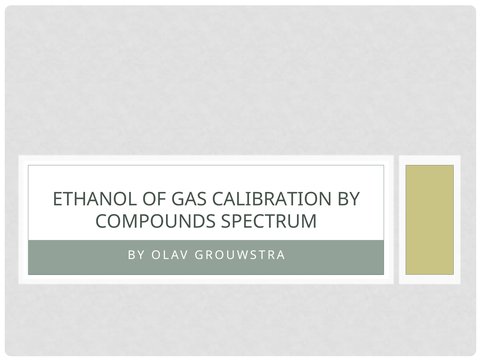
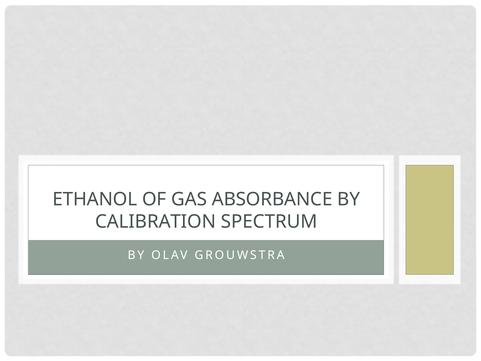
CALIBRATION: CALIBRATION -> ABSORBANCE (272, 199)
COMPOUNDS: COMPOUNDS -> CALIBRATION (156, 222)
